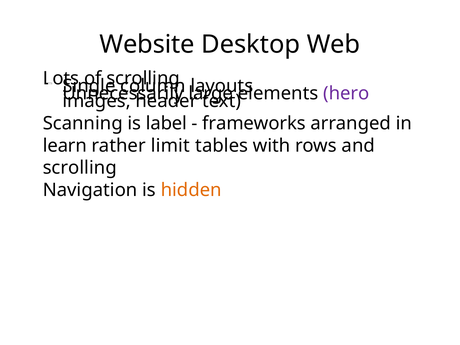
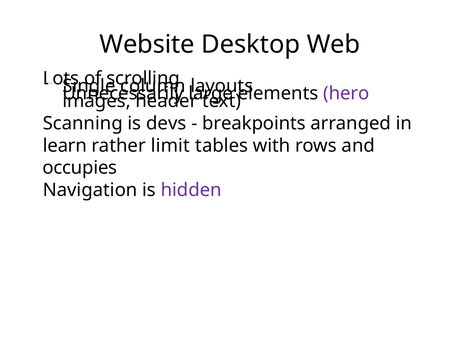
label: label -> devs (166, 123)
frameworks: frameworks -> breakpoints (254, 123)
scrolling: scrolling -> occupies (80, 168)
hidden colour: orange -> purple (191, 190)
